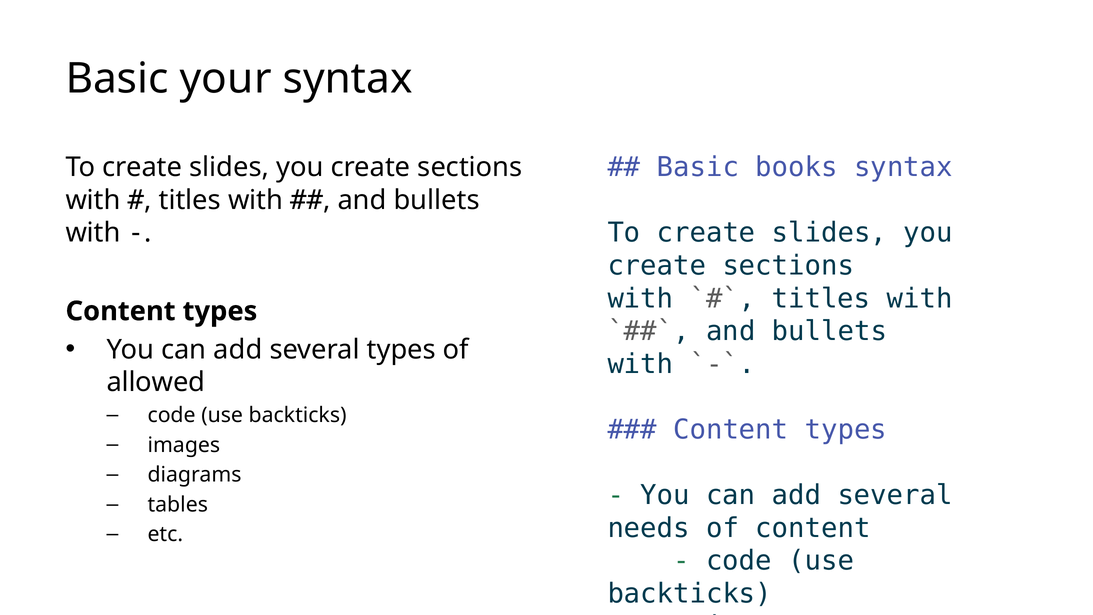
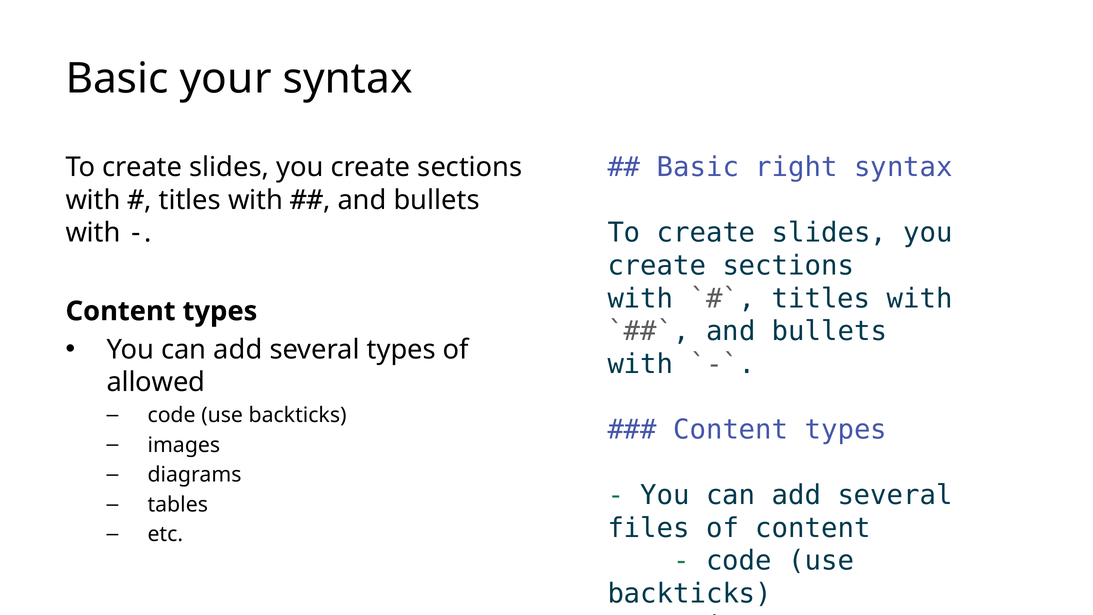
books: books -> right (797, 167)
needs: needs -> files (649, 528)
